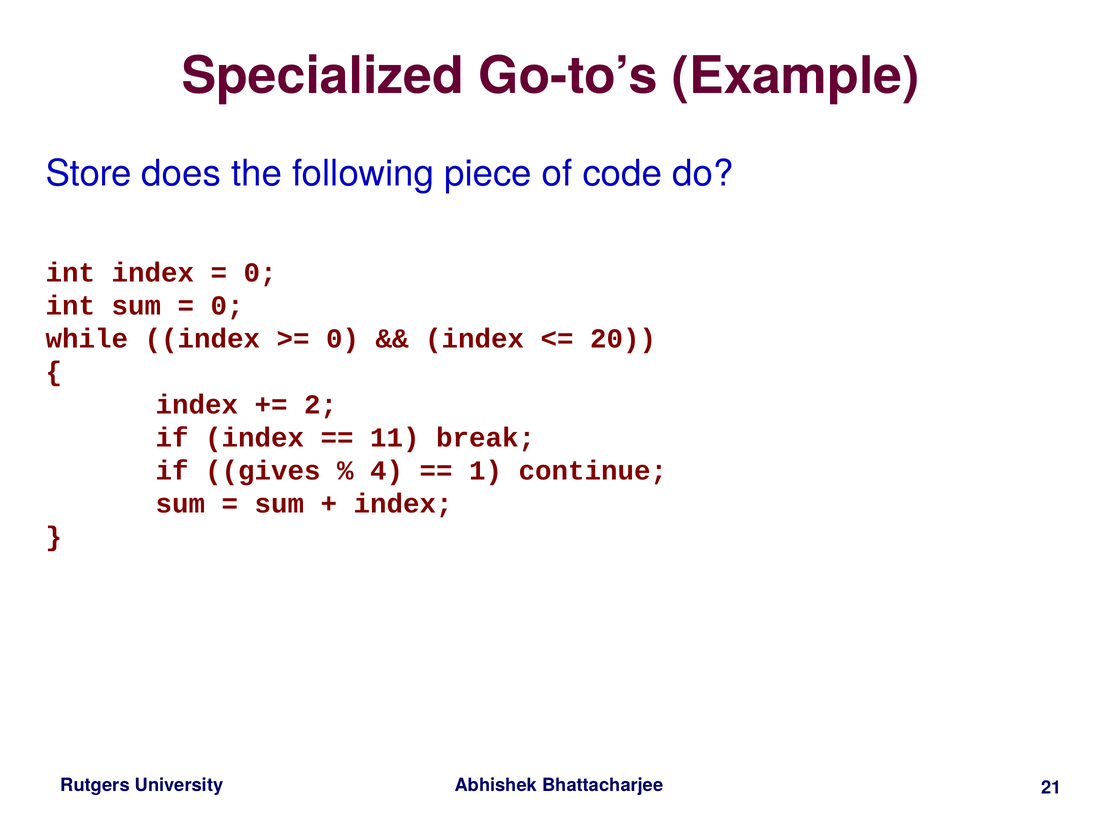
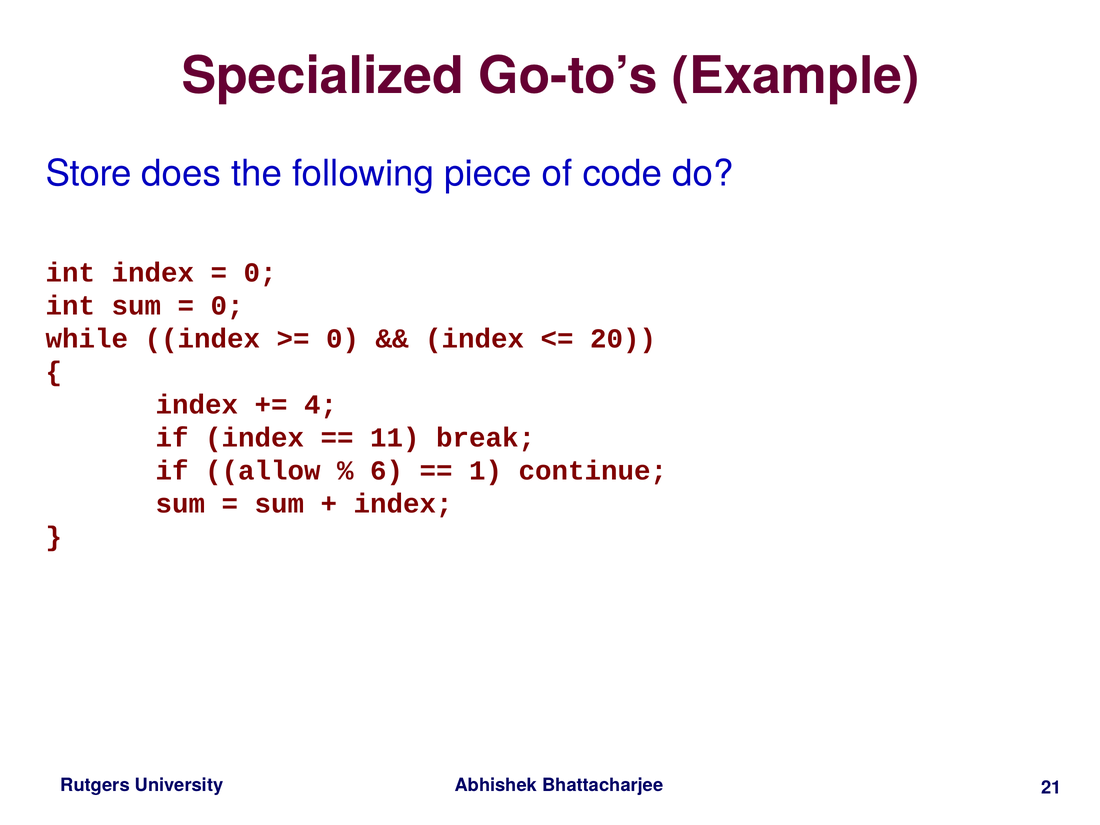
2: 2 -> 4 (321, 405)
gives: gives -> allow (263, 471)
4: 4 -> 6 (387, 471)
